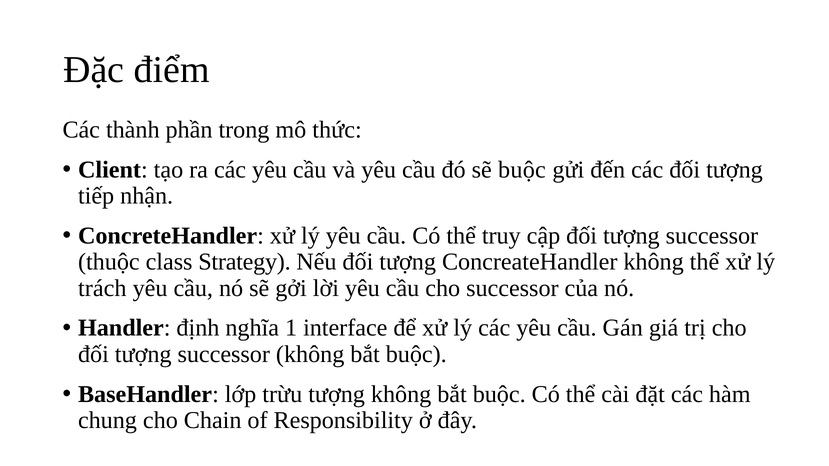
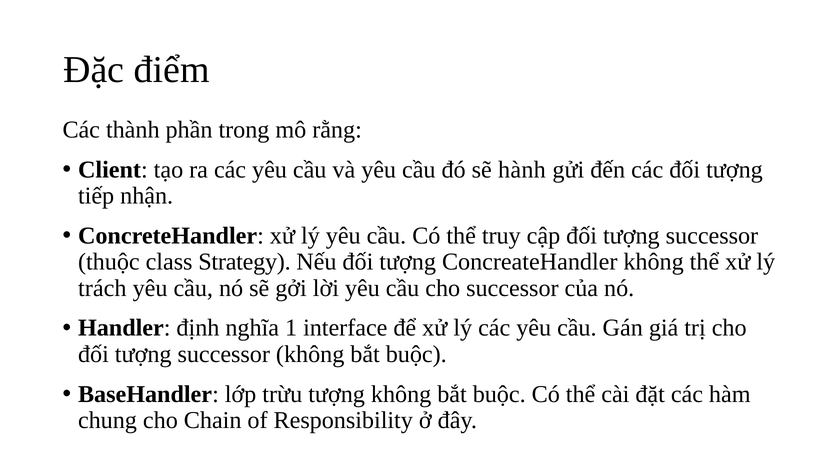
thức: thức -> rằng (337, 130)
sẽ buộc: buộc -> hành (522, 170)
